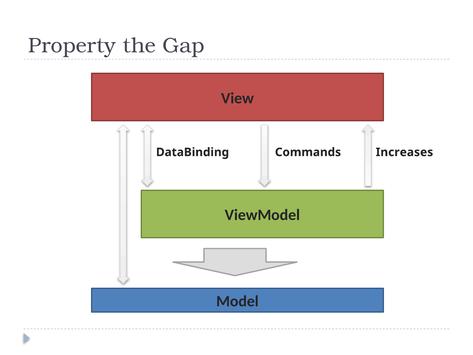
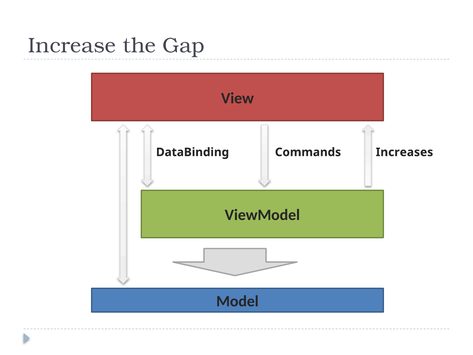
Property: Property -> Increase (72, 46)
